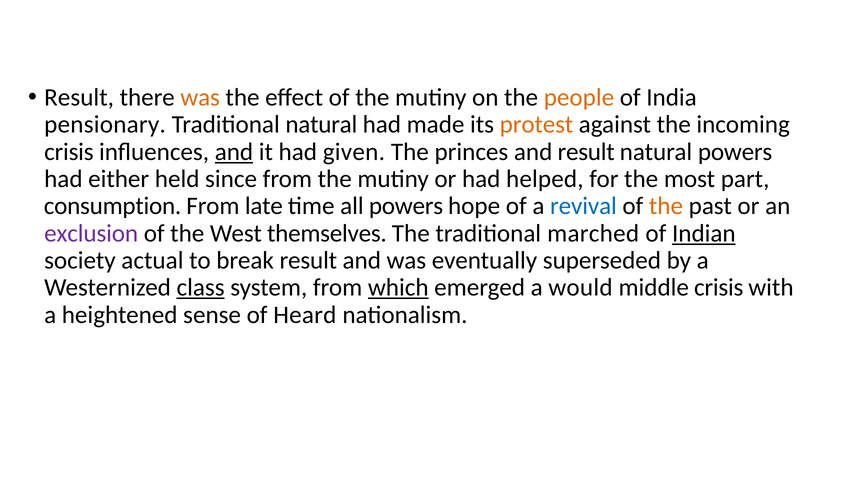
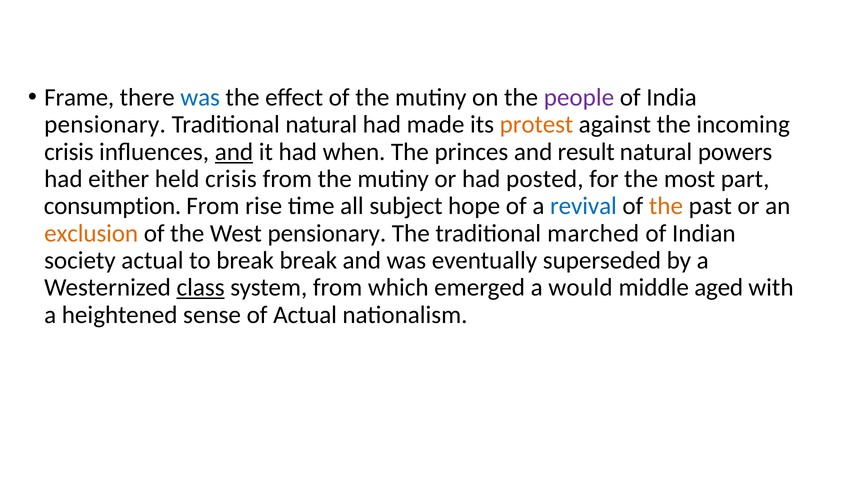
Result: Result -> Frame (79, 97)
was colour: orange -> blue (200, 97)
people colour: orange -> purple (579, 97)
given: given -> when (354, 152)
held since: since -> crisis (231, 179)
helped: helped -> posted (545, 179)
late: late -> rise (264, 206)
all powers: powers -> subject (406, 206)
exclusion colour: purple -> orange (91, 233)
West themselves: themselves -> pensionary (327, 233)
Indian underline: present -> none (704, 233)
break result: result -> break (308, 260)
which underline: present -> none (398, 288)
middle crisis: crisis -> aged (719, 288)
of Heard: Heard -> Actual (305, 315)
